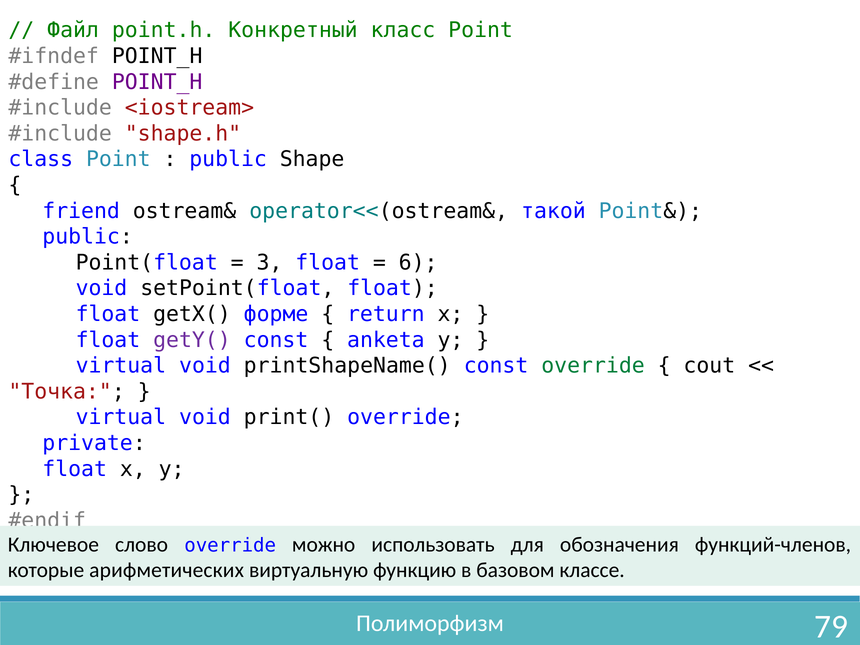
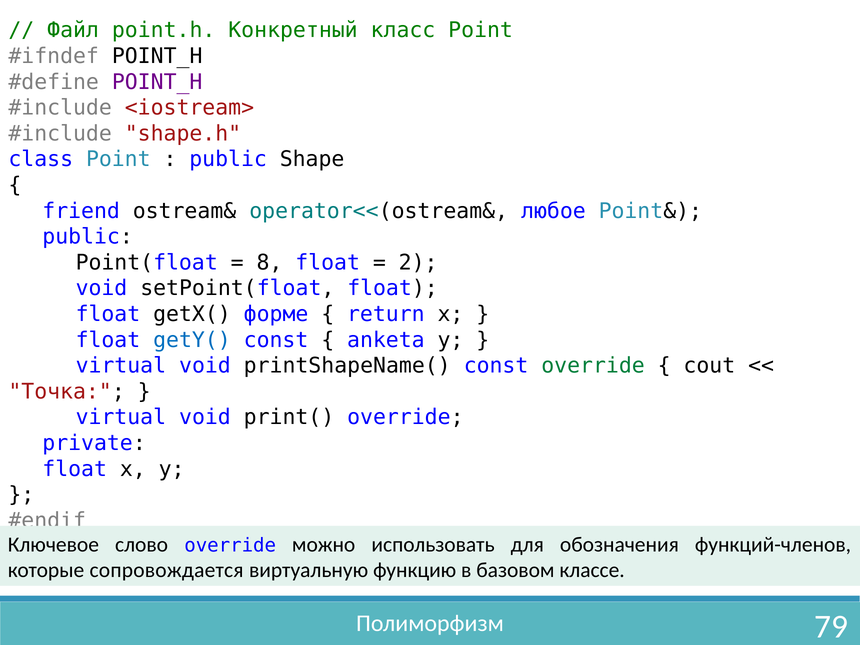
такой: такой -> любое (553, 211)
3: 3 -> 8 (269, 263)
6: 6 -> 2 (418, 263)
getY( colour: purple -> blue (192, 340)
арифметических: арифметических -> сопровождается (167, 570)
